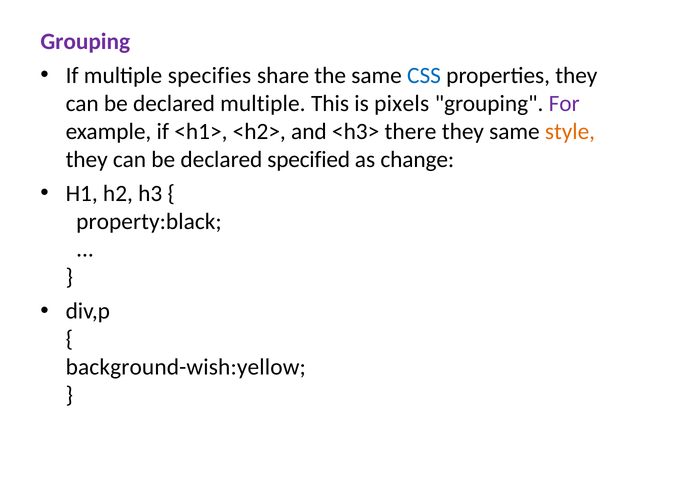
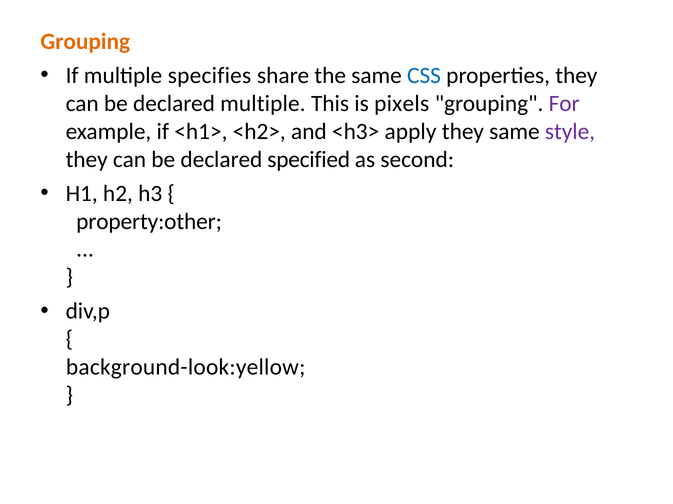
Grouping colour: purple -> orange (85, 41)
there: there -> apply (411, 132)
style colour: orange -> purple (570, 132)
change: change -> second (417, 160)
property:black: property:black -> property:other (149, 222)
background-wish:yellow: background-wish:yellow -> background-look:yellow (186, 368)
